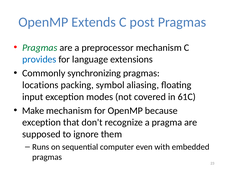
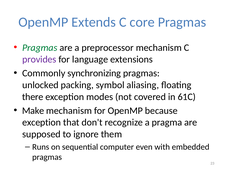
post: post -> core (142, 22)
provides colour: blue -> purple (39, 59)
locations: locations -> unlocked (40, 85)
input: input -> there (33, 97)
